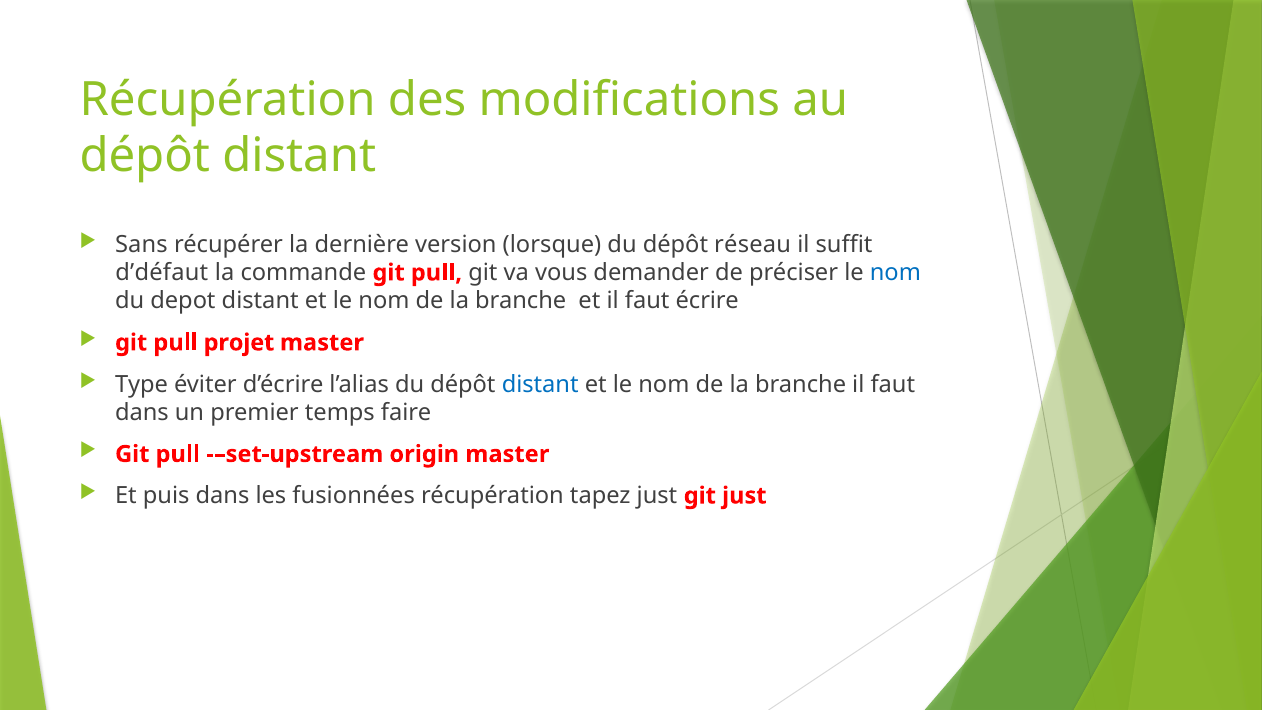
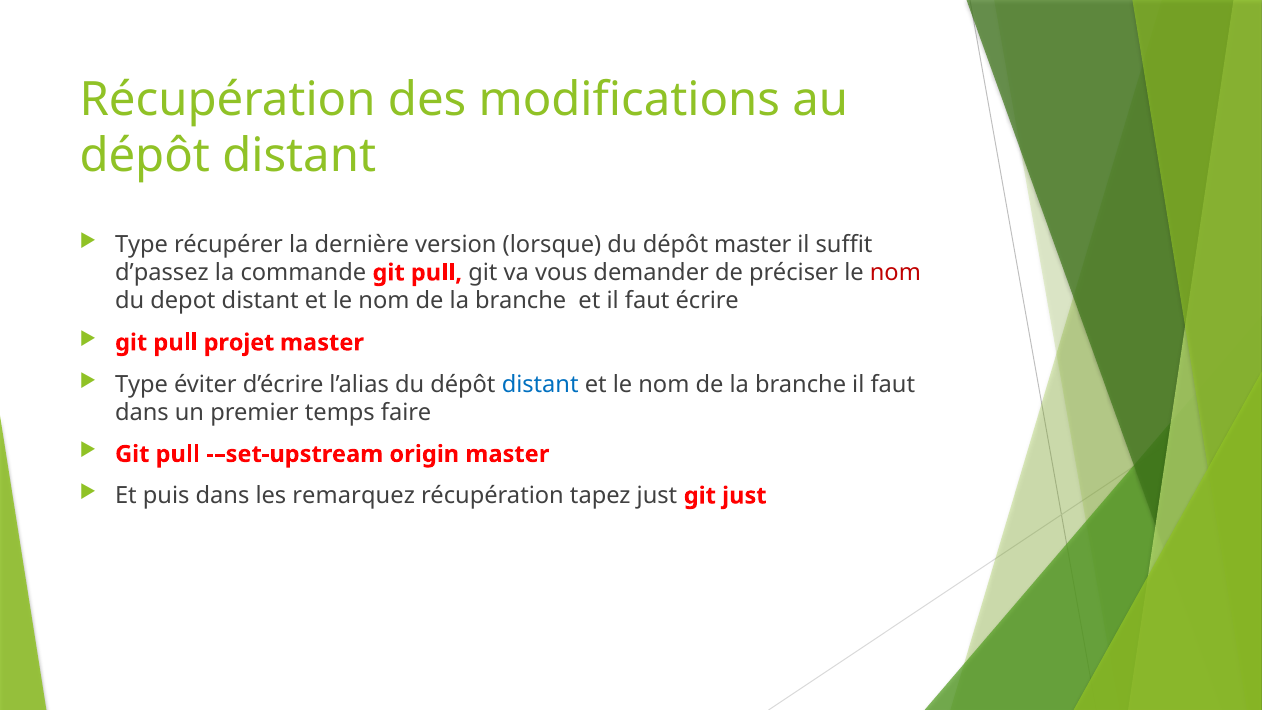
Sans: Sans -> Type (142, 244)
dépôt réseau: réseau -> master (753, 244)
d’défaut: d’défaut -> d’passez (162, 273)
nom colour: blue -> red (895, 273)
fusionnées: fusionnées -> remarquez (354, 496)
